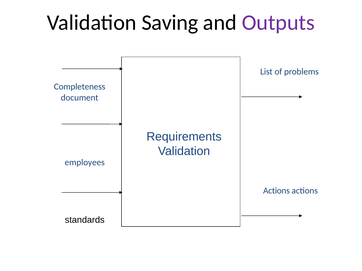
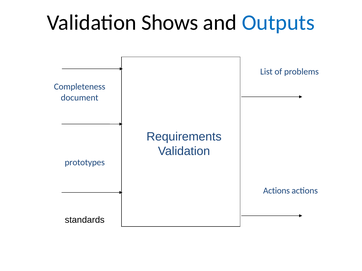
Saving: Saving -> Shows (170, 23)
Outputs colour: purple -> blue (278, 23)
employees: employees -> prototypes (85, 163)
